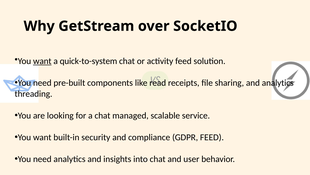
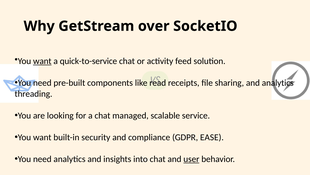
quick-to-system: quick-to-system -> quick-to-service (88, 61)
GDPR FEED: FEED -> EASE (212, 137)
user underline: none -> present (191, 159)
